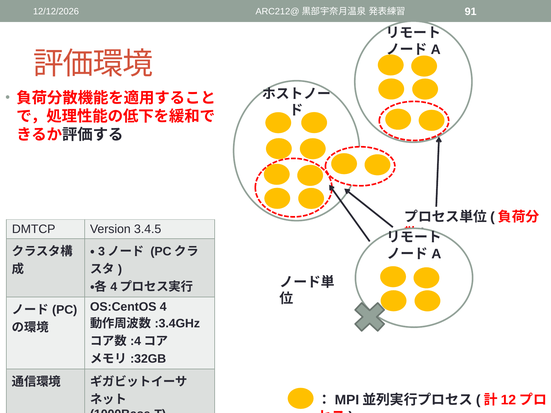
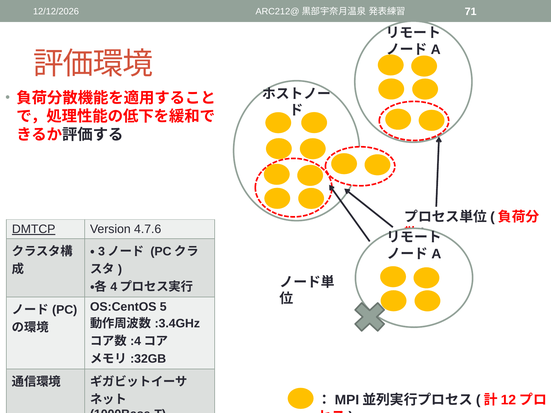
91: 91 -> 71 (471, 12)
DMTCP underline: none -> present (34, 229)
3.4.5: 3.4.5 -> 4.7.6 (148, 229)
4: 4 -> 5 (163, 307)
